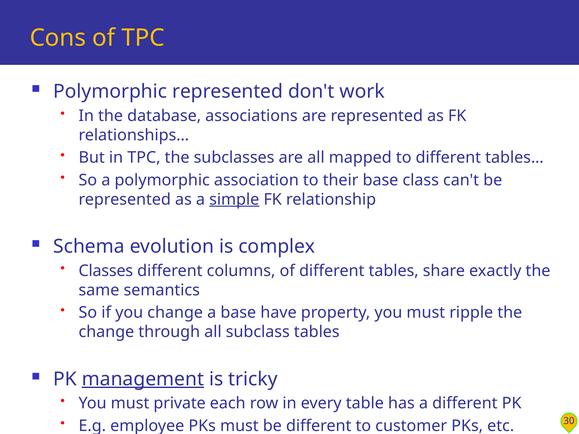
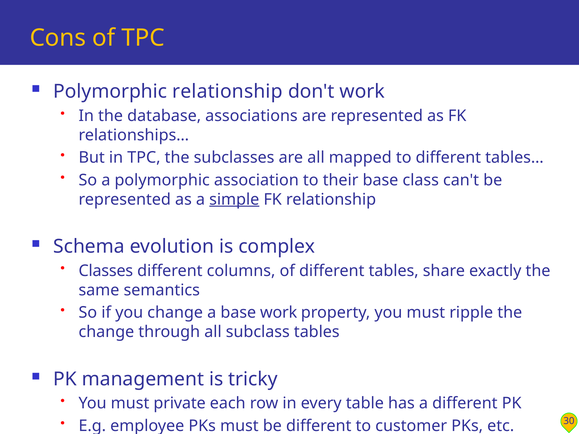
Polymorphic represented: represented -> relationship (227, 92)
base have: have -> work (279, 313)
management underline: present -> none (143, 379)
